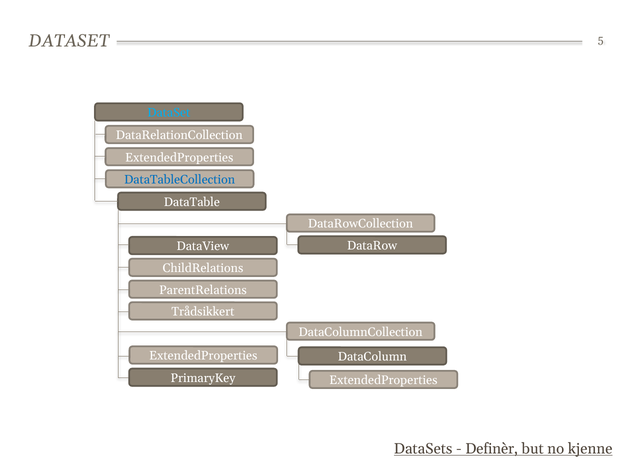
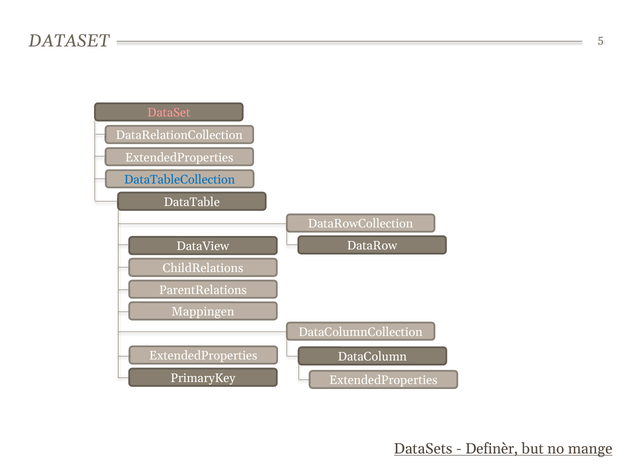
DataSet colour: light blue -> pink (169, 113)
Trådsikkert: Trådsikkert -> Mappingen (203, 312)
kjenne: kjenne -> mange (590, 449)
